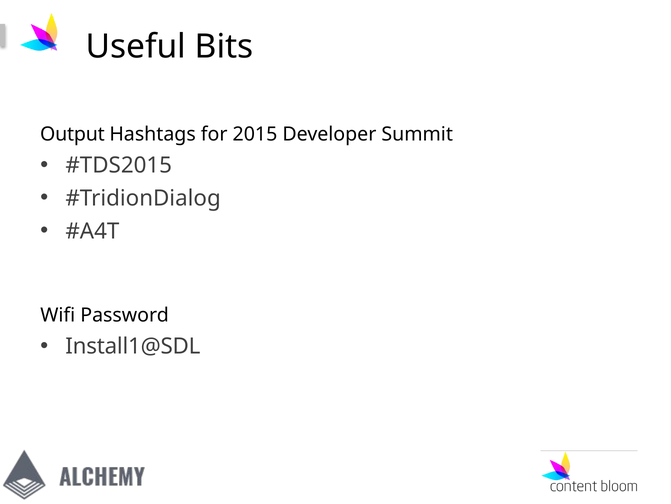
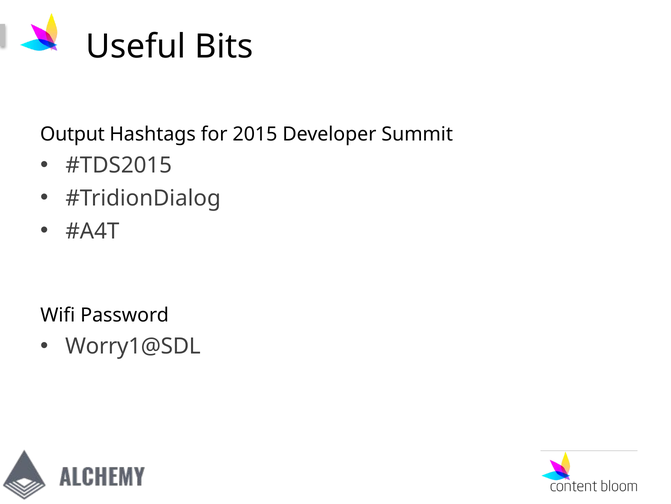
Install1@SDL: Install1@SDL -> Worry1@SDL (133, 346)
